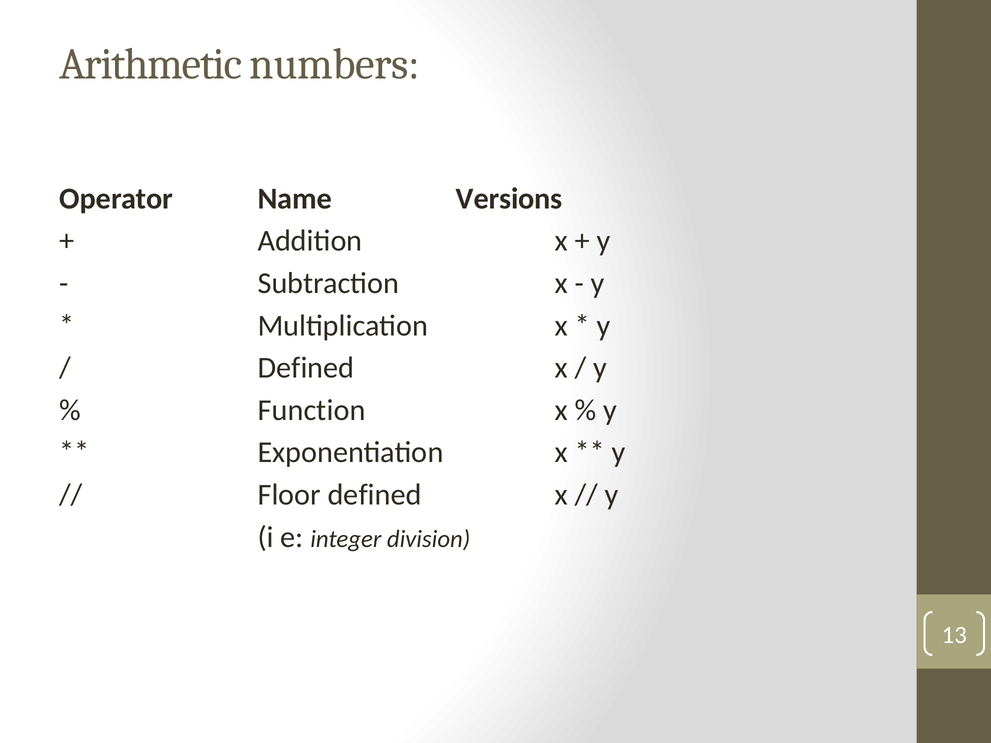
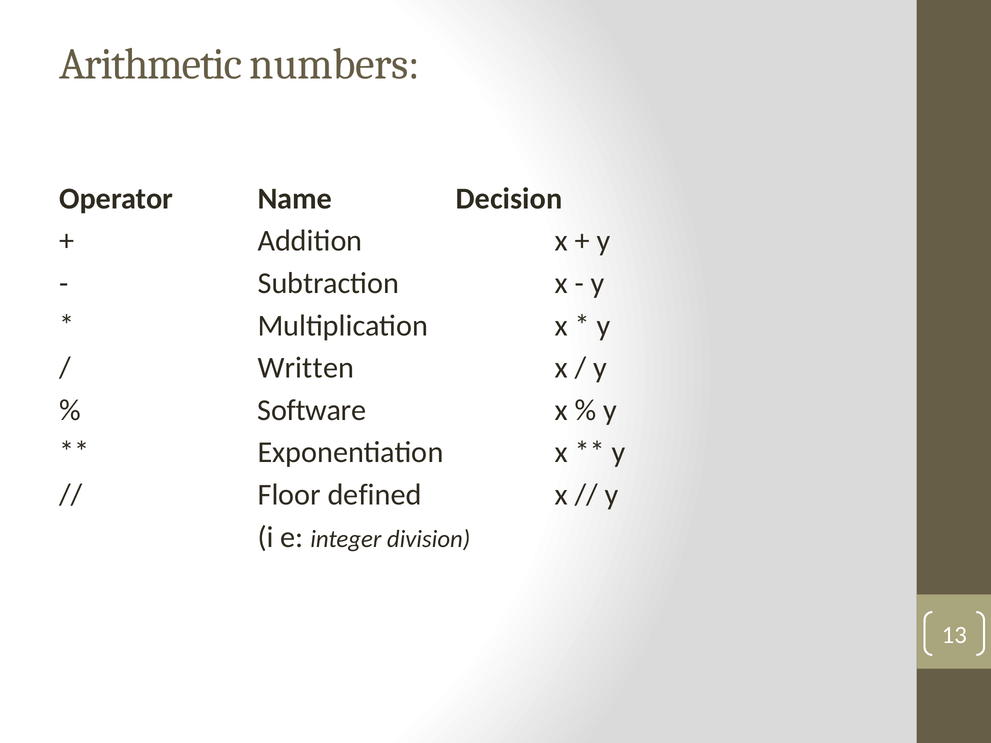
Versions: Versions -> Decision (509, 199)
Defined: Defined -> Written (306, 368)
Function: Function -> Software (312, 410)
